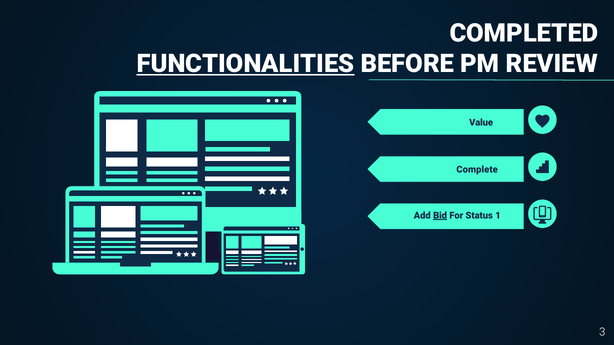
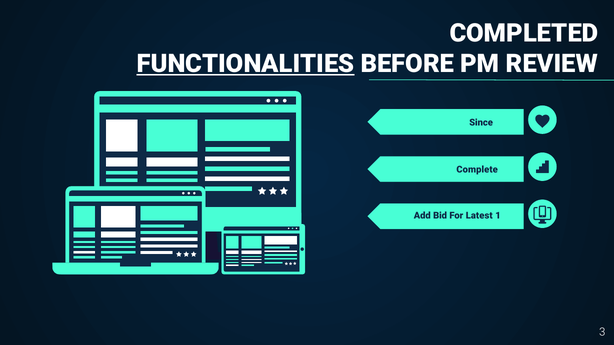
Value: Value -> Since (481, 123)
Bid underline: present -> none (440, 216)
Status: Status -> Latest (479, 216)
